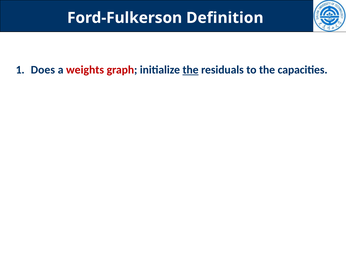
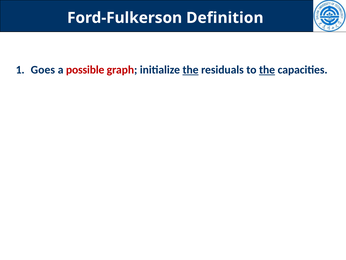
Does: Does -> Goes (43, 70)
weights: weights -> possible (85, 70)
the underline: none -> present (267, 70)
